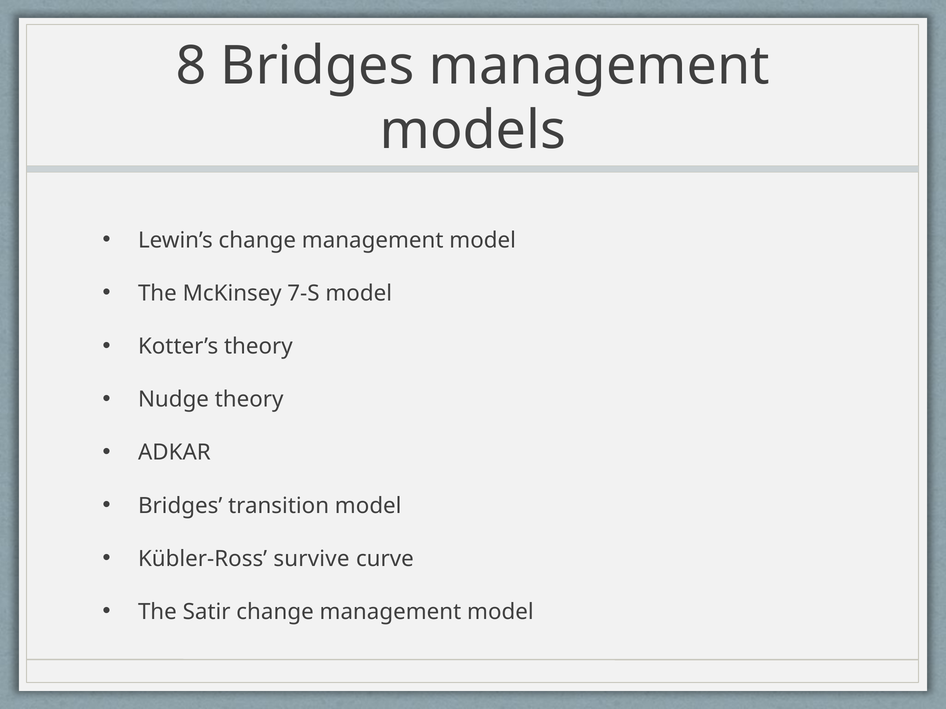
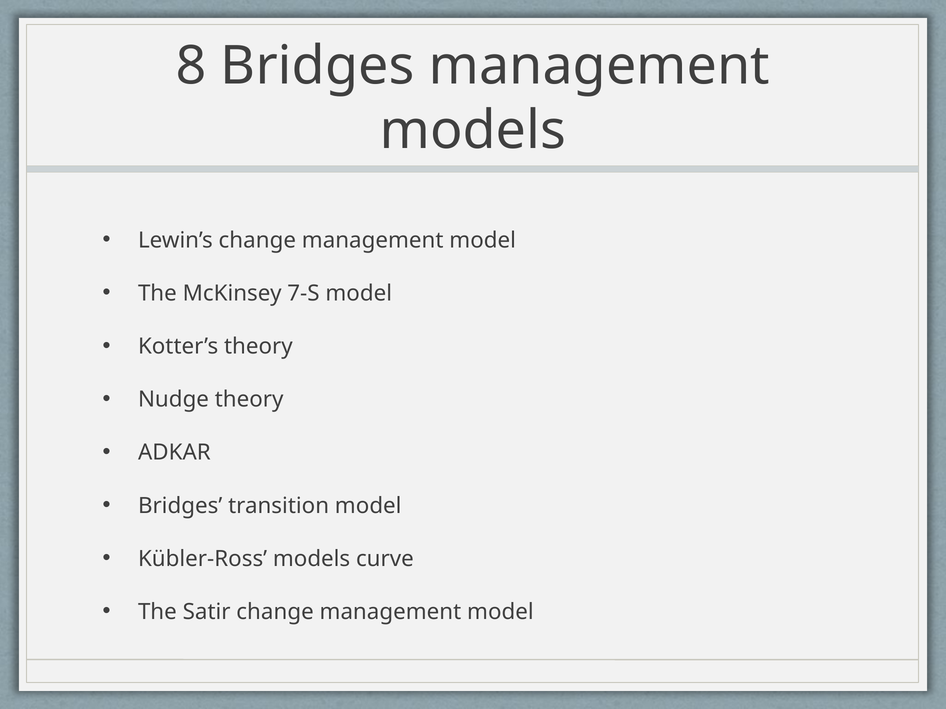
Kübler-Ross survive: survive -> models (312, 559)
